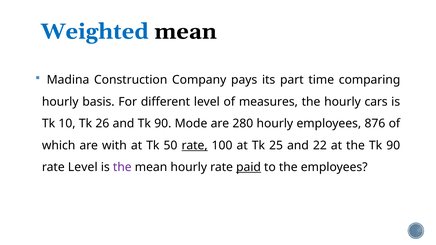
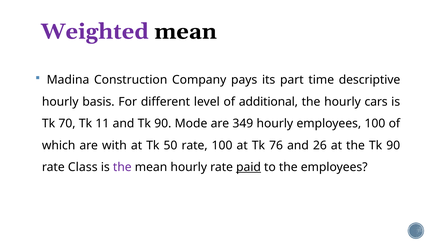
Weighted colour: blue -> purple (95, 32)
comparing: comparing -> descriptive (370, 80)
measures: measures -> additional (268, 102)
10: 10 -> 70 (67, 124)
26: 26 -> 11 (102, 124)
280: 280 -> 349 (243, 124)
employees 876: 876 -> 100 (375, 124)
rate underline: present -> none (195, 146)
25: 25 -> 76 (276, 146)
22: 22 -> 26 (320, 146)
rate Level: Level -> Class (83, 167)
